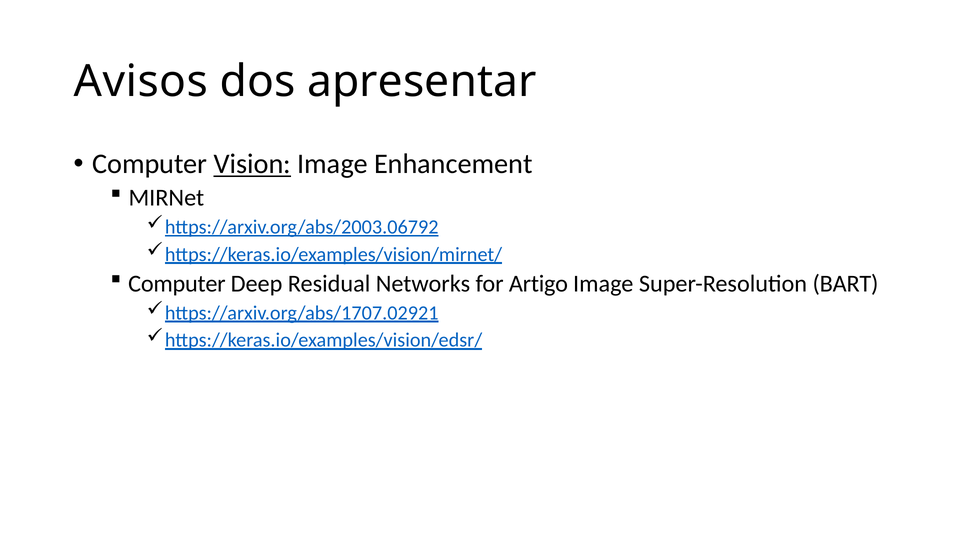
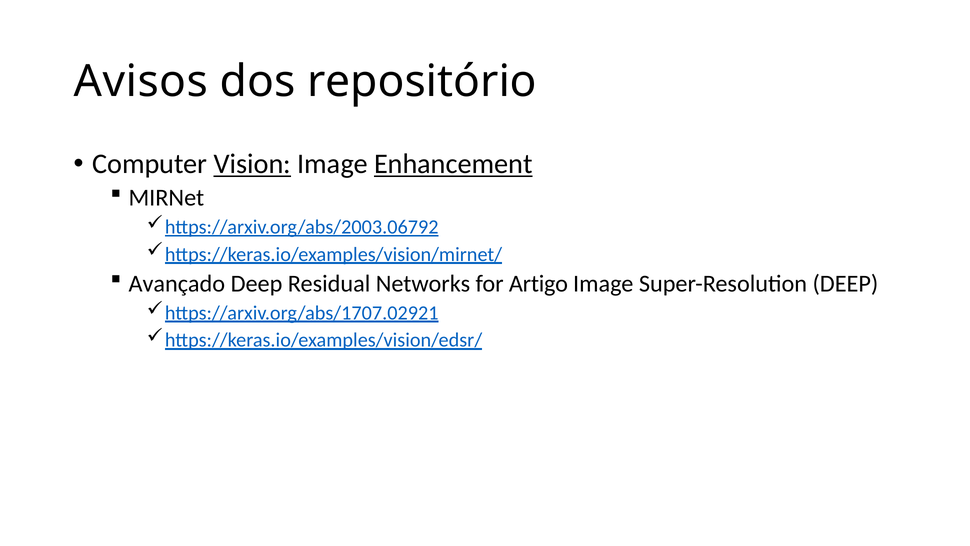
apresentar: apresentar -> repositório (422, 81)
Enhancement underline: none -> present (453, 164)
Computer: Computer -> Avançado (177, 283)
Super-Resolution BART: BART -> DEEP (845, 283)
